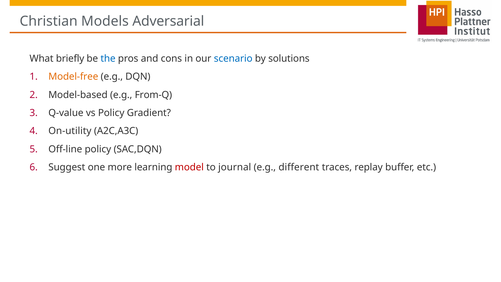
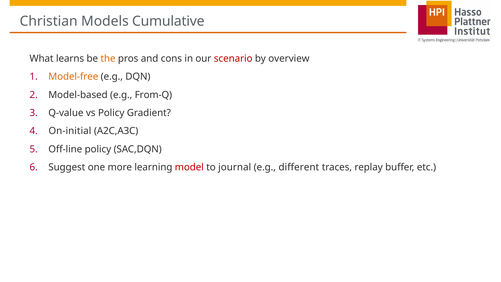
Adversarial: Adversarial -> Cumulative (168, 21)
briefly: briefly -> learns (70, 59)
the colour: blue -> orange (108, 59)
scenario colour: blue -> red (233, 59)
solutions: solutions -> overview (289, 59)
On-utility: On-utility -> On-initial (70, 131)
